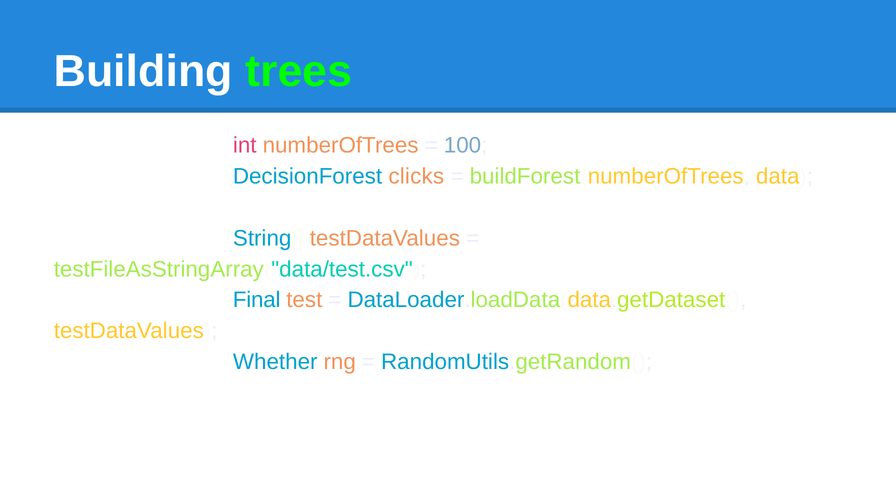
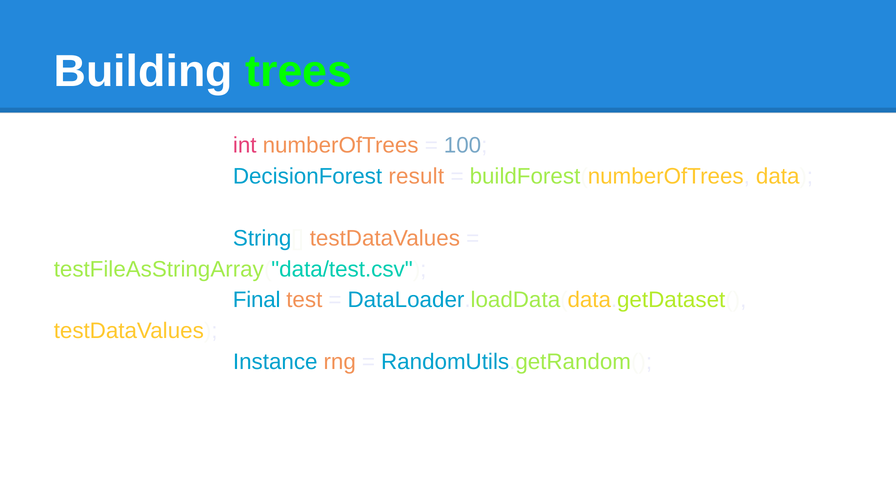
clicks: clicks -> result (416, 176)
Whether: Whether -> Instance (275, 362)
